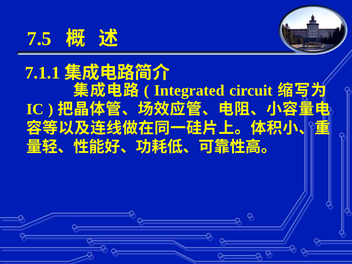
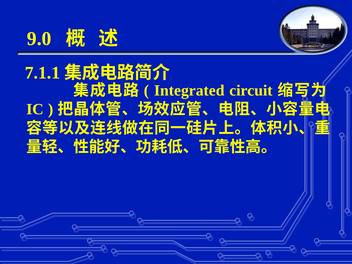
7.5: 7.5 -> 9.0 (39, 39)
